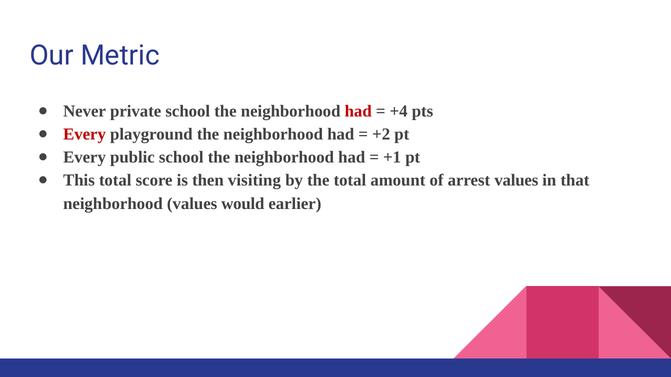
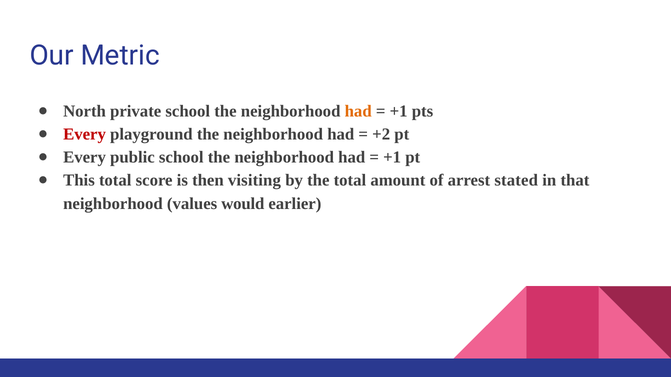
Never: Never -> North (85, 111)
had colour: red -> orange (358, 111)
+4: +4 -> +1 (399, 111)
arrest values: values -> stated (516, 181)
